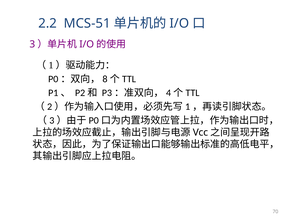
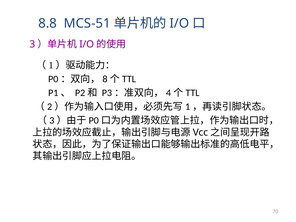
2.2: 2.2 -> 8.8 (48, 23)
